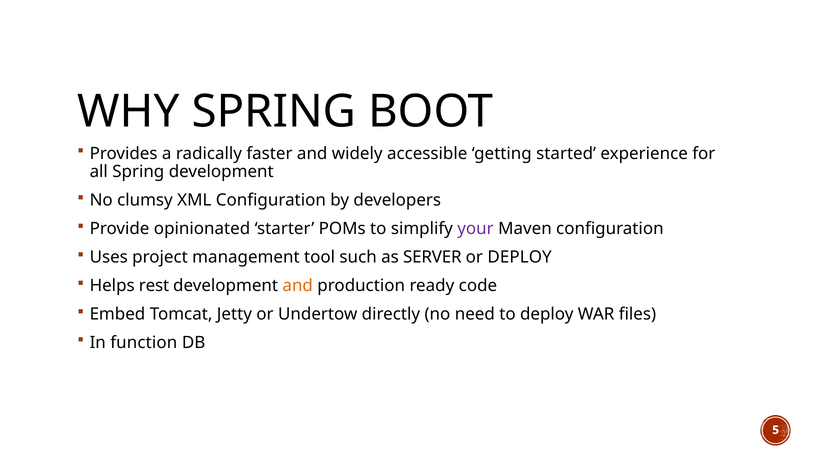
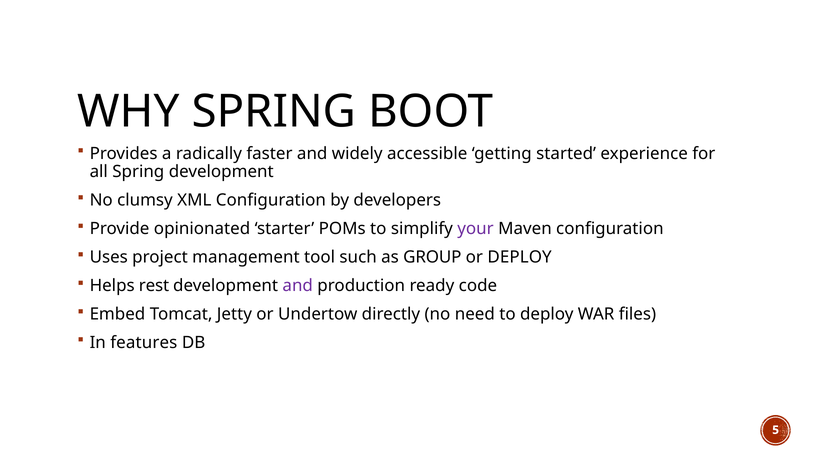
SERVER: SERVER -> GROUP (432, 257)
and colour: orange -> purple (298, 286)
function: function -> features (144, 343)
